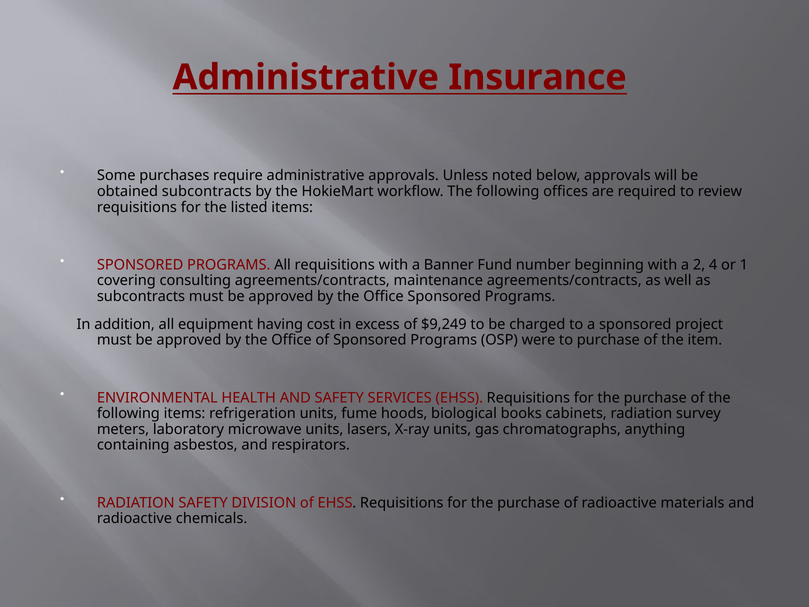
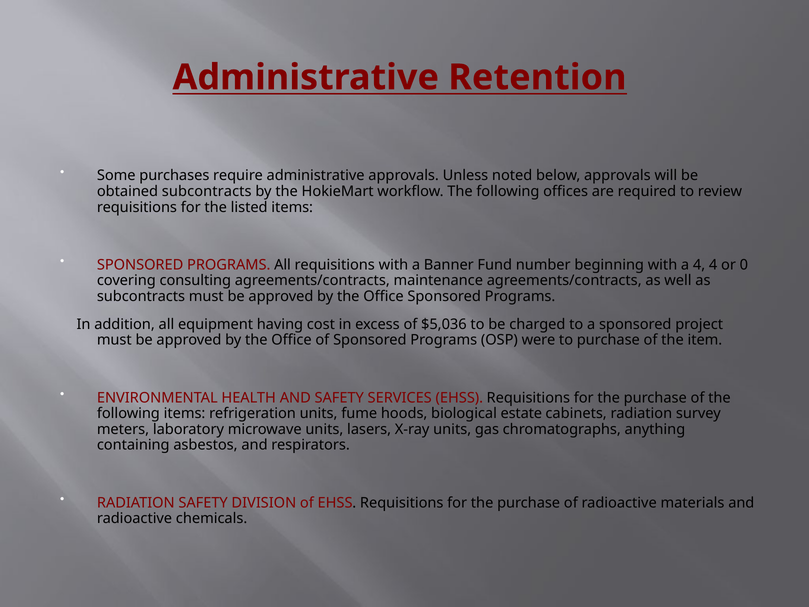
Insurance: Insurance -> Retention (537, 77)
a 2: 2 -> 4 (699, 265)
1: 1 -> 0 (744, 265)
$9,249: $9,249 -> $5,036 (444, 324)
books: books -> estate (521, 413)
